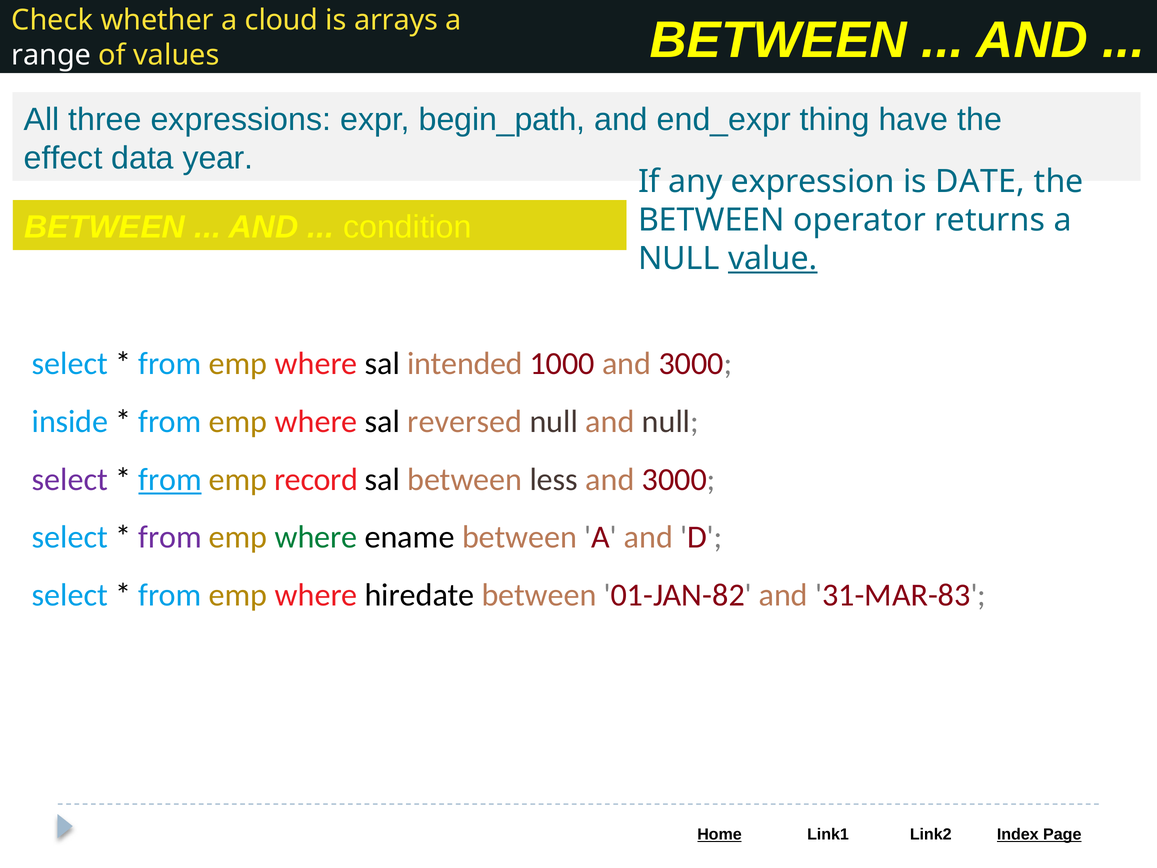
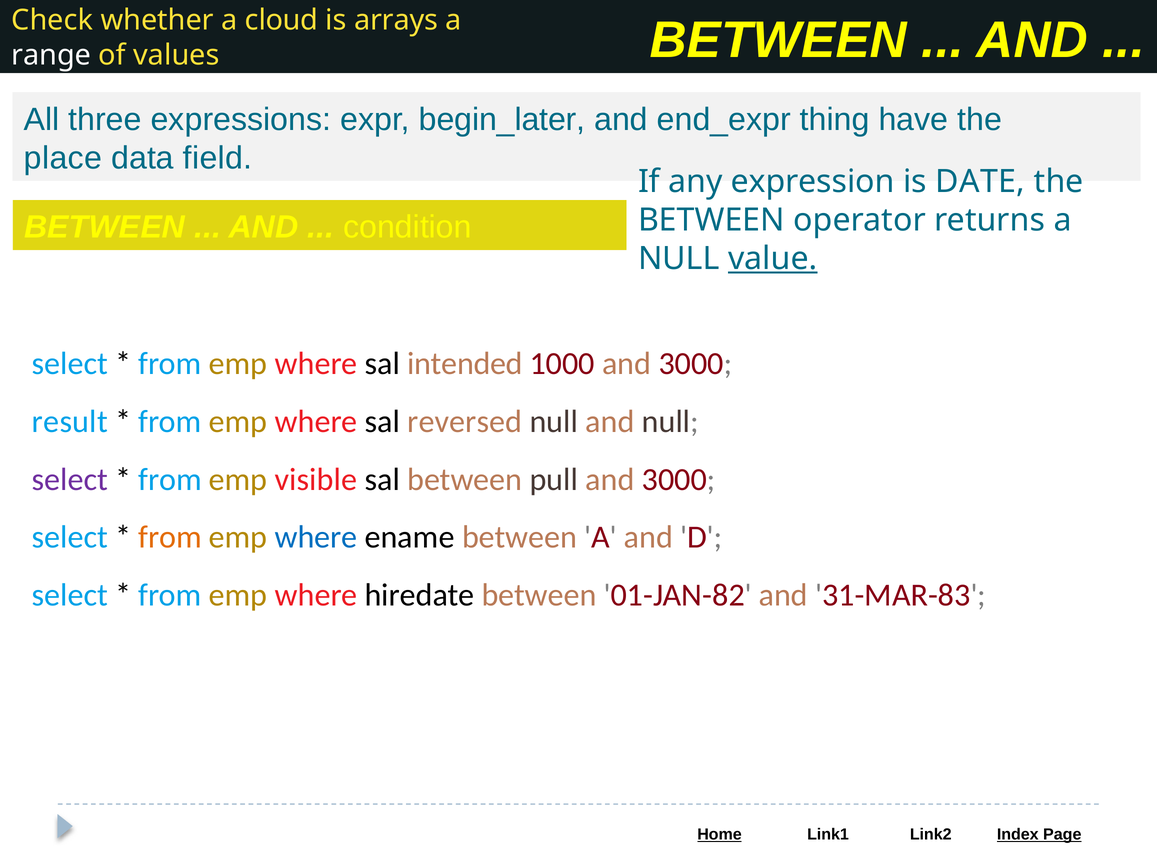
begin_path: begin_path -> begin_later (502, 119)
effect: effect -> place (63, 158)
year: year -> field (218, 158)
inside: inside -> result (70, 421)
from underline: present -> none (170, 479)
record: record -> visible (316, 479)
less: less -> pull (554, 479)
from colour: purple -> orange (170, 537)
where colour: green -> blue (316, 537)
